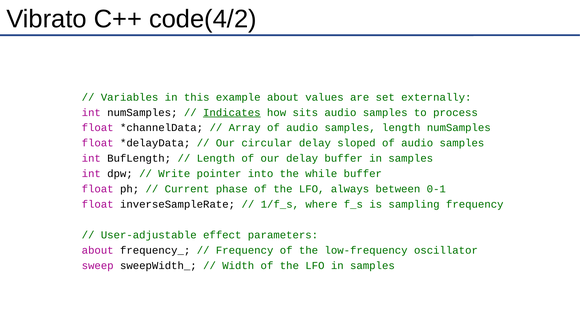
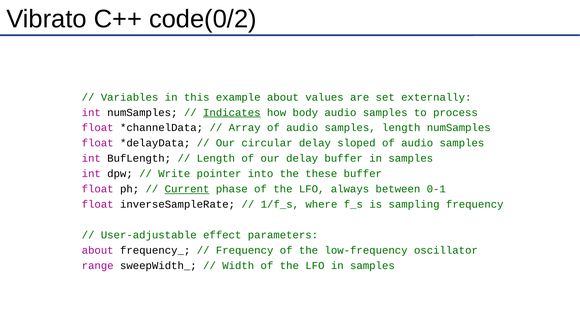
code(4/2: code(4/2 -> code(0/2 (203, 19)
sits: sits -> body (305, 113)
while: while -> these (321, 174)
Current underline: none -> present (187, 189)
sweep: sweep -> range (98, 266)
